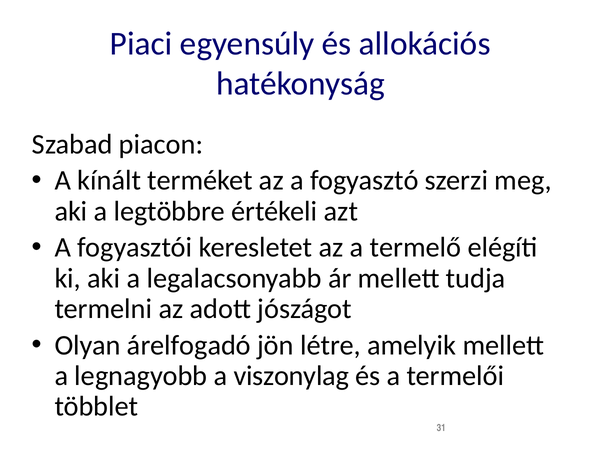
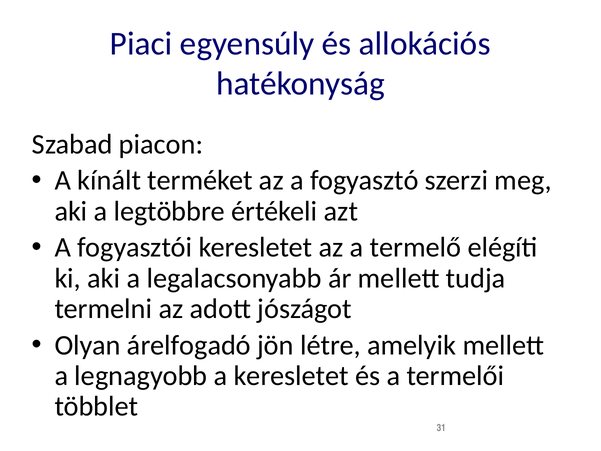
a viszonylag: viszonylag -> keresletet (291, 376)
